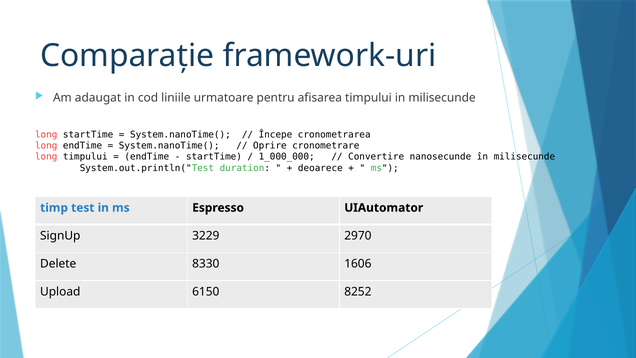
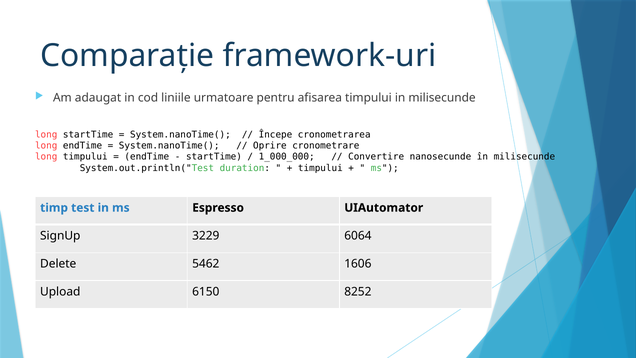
deoarece: deoarece -> timpului (320, 168)
2970: 2970 -> 6064 (358, 236)
8330: 8330 -> 5462 (206, 264)
